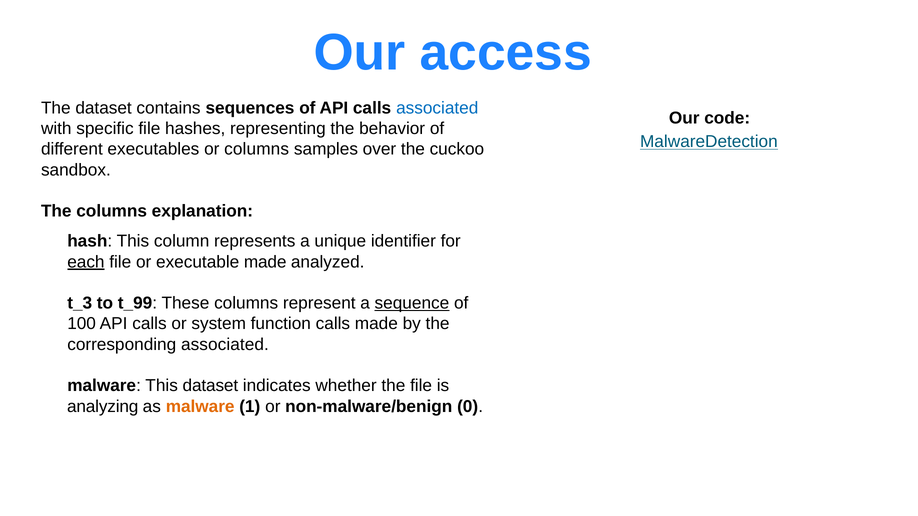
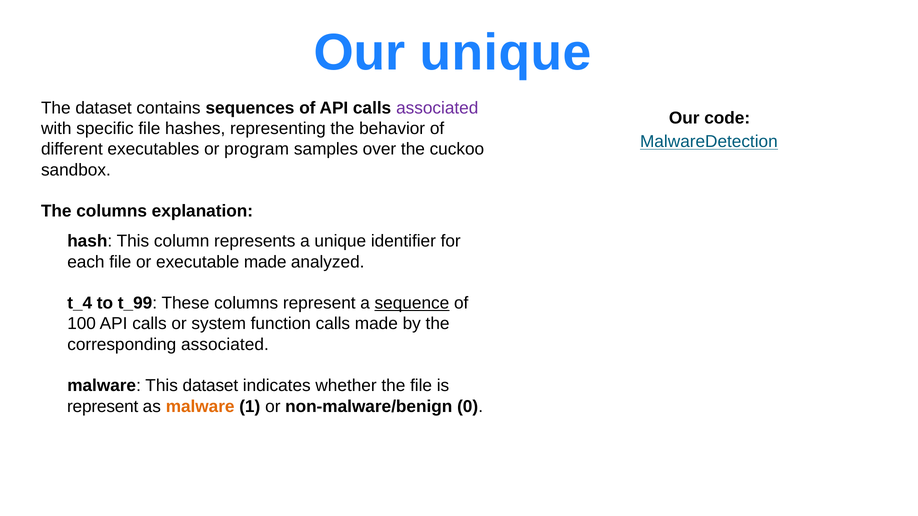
Our access: access -> unique (505, 53)
associated colour: blue -> purple (437, 108)
or columns: columns -> program (257, 149)
each underline: present -> none (86, 262)
t_3: t_3 -> t_4 (80, 303)
analyzing: analyzing -> represent (103, 407)
